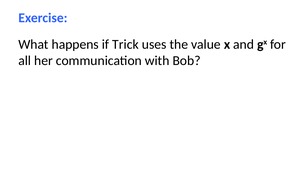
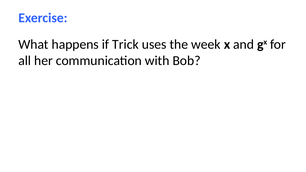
value: value -> week (206, 44)
